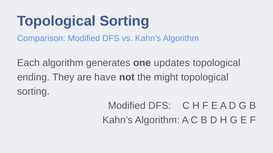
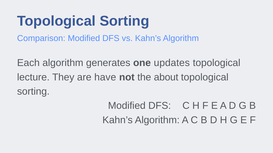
ending: ending -> lecture (33, 77)
might: might -> about (166, 77)
